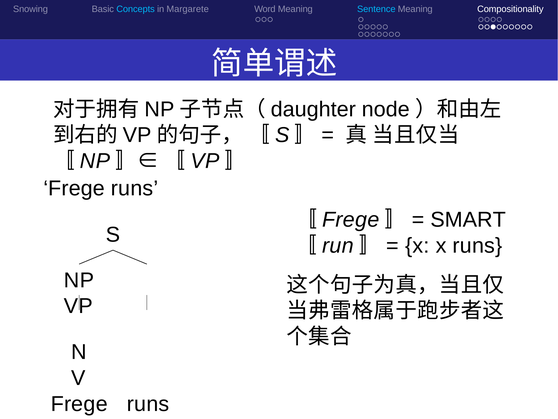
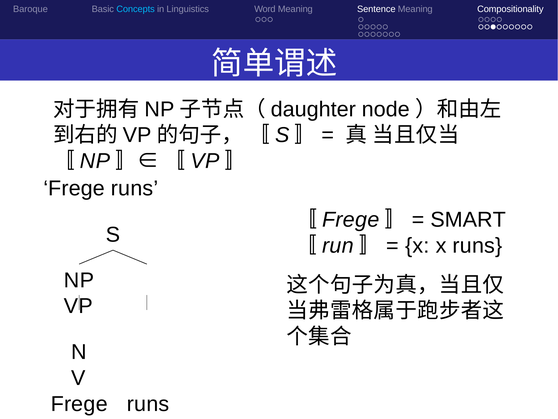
Snowing: Snowing -> Baroque (30, 9)
Margarete: Margarete -> Linguistics (188, 9)
Sentence colour: light blue -> white (376, 9)
